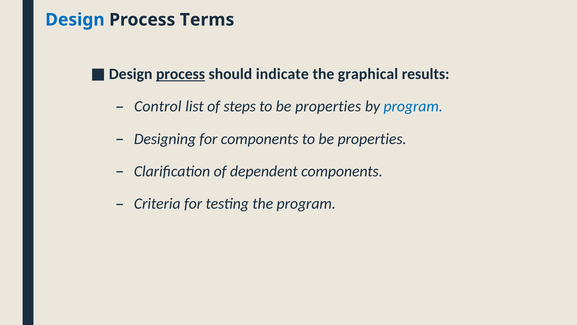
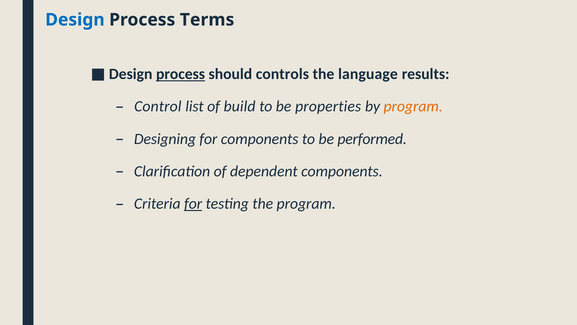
indicate: indicate -> controls (282, 74)
graphical: graphical -> language (368, 74)
steps: steps -> build (240, 106)
program colour: blue -> orange (413, 106)
components to be properties: properties -> performed (372, 139)
for underline: none -> present (193, 203)
